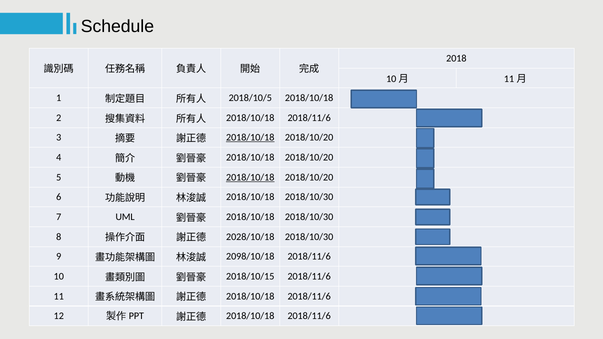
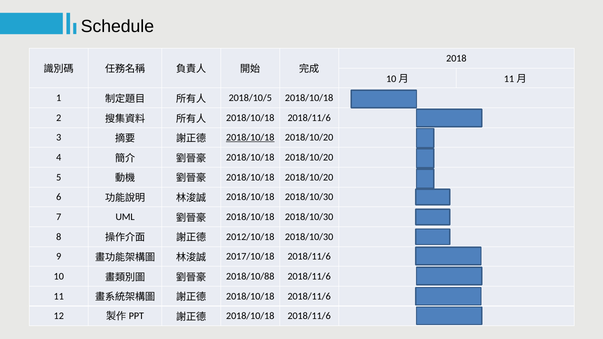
2018/10/18 underline: present -> none (250, 177)
2028/10/18: 2028/10/18 -> 2012/10/18 (250, 237)
2098/10/18: 2098/10/18 -> 2017/10/18 (250, 257)
2018/10/15: 2018/10/15 -> 2018/10/88 (250, 277)
